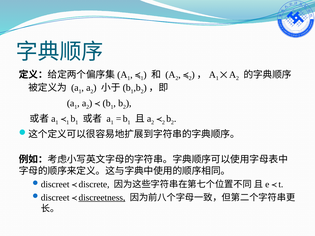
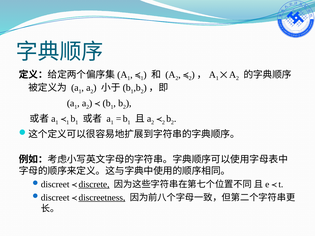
discrete underline: none -> present (94, 185)
